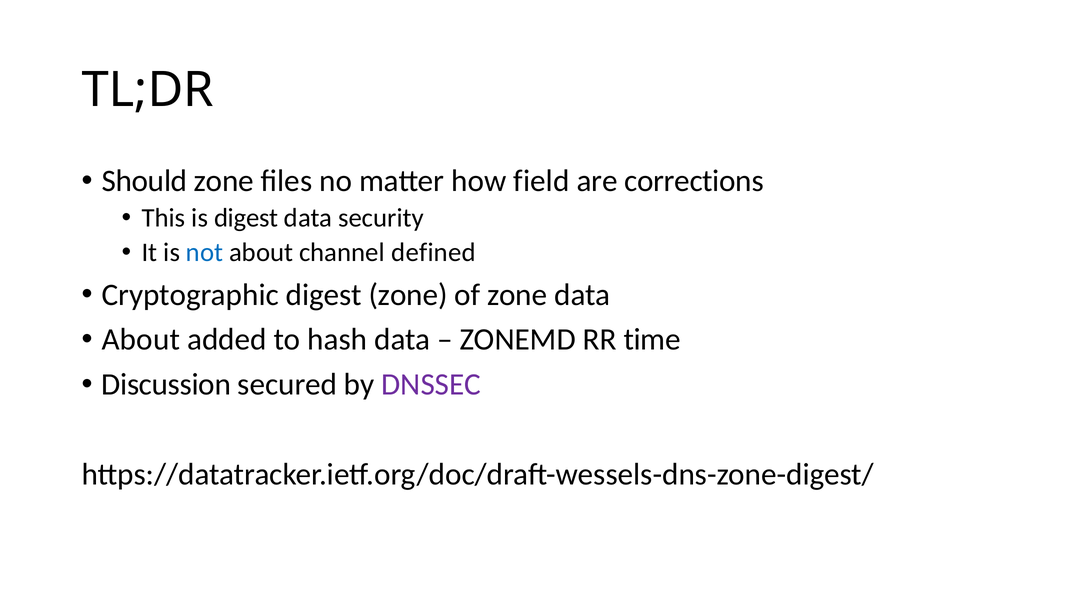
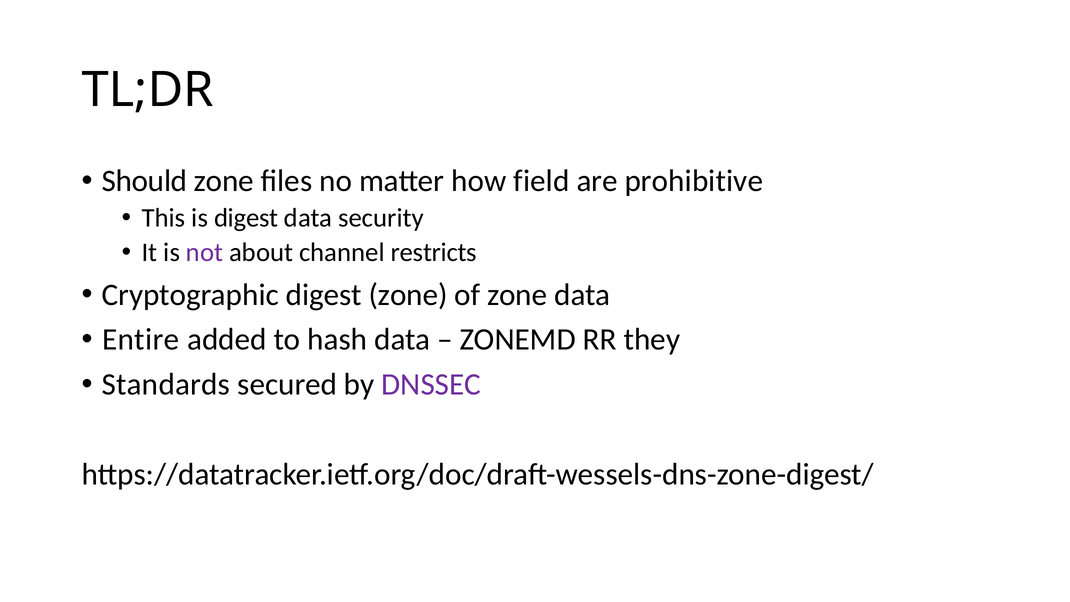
corrections: corrections -> prohibitive (694, 181)
not colour: blue -> purple (205, 252)
defined: defined -> restricts (434, 252)
About: About -> Entire (141, 340)
time: time -> they (652, 340)
Discussion: Discussion -> Standards (166, 384)
